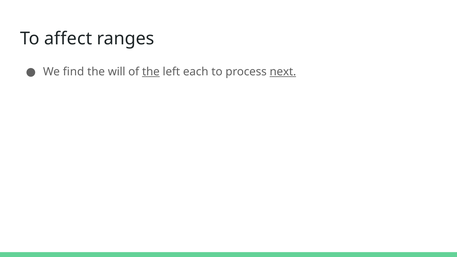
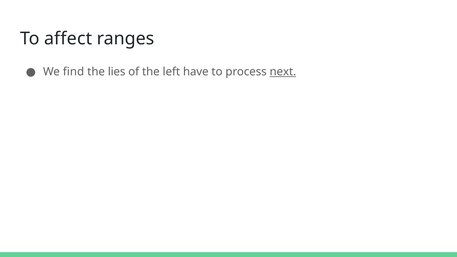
will: will -> lies (117, 72)
the underline: present -> none (151, 72)
each: each -> have (196, 72)
